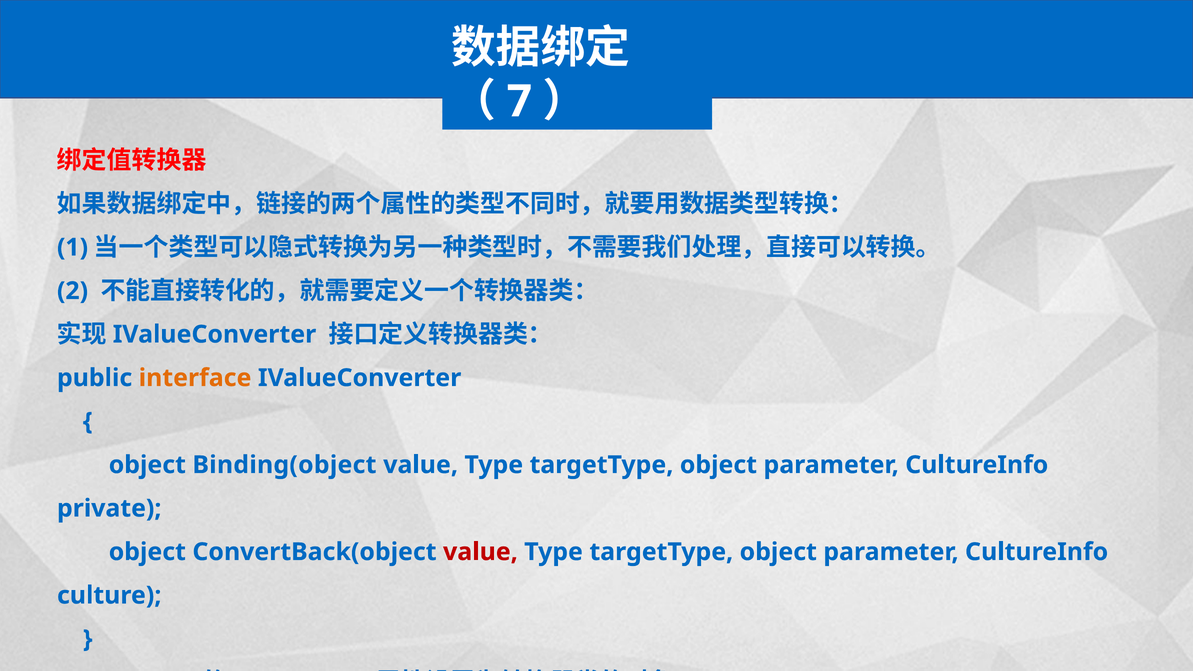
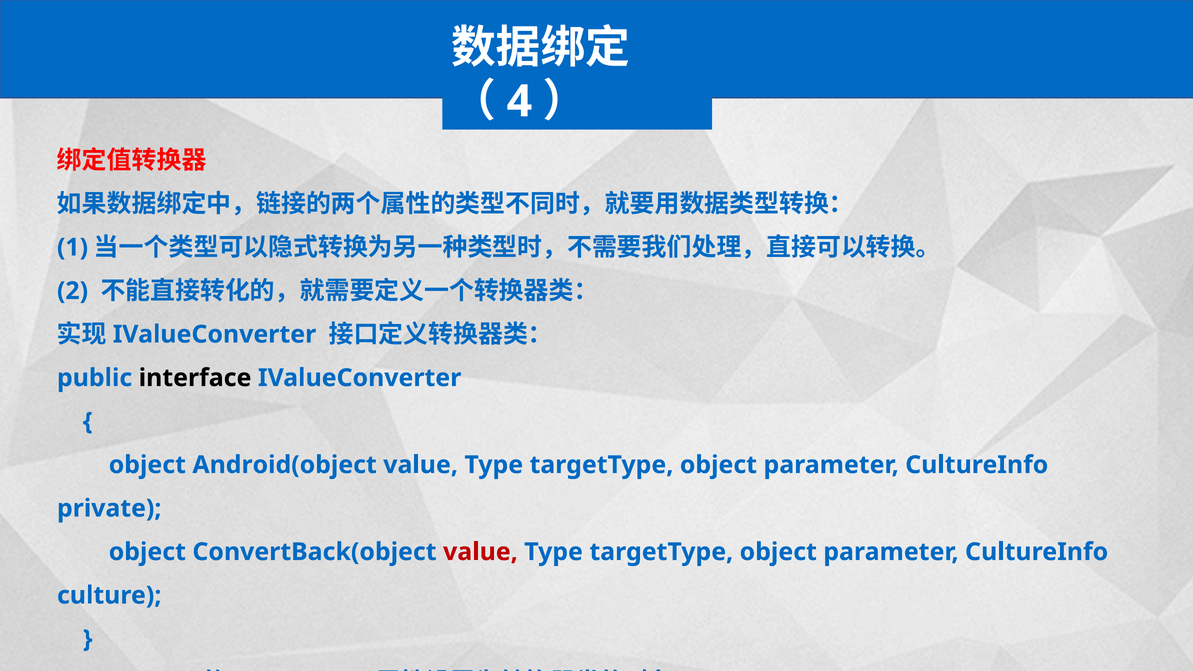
7: 7 -> 4 (519, 102)
interface colour: orange -> black (195, 378)
Binding(object: Binding(object -> Android(object (285, 465)
